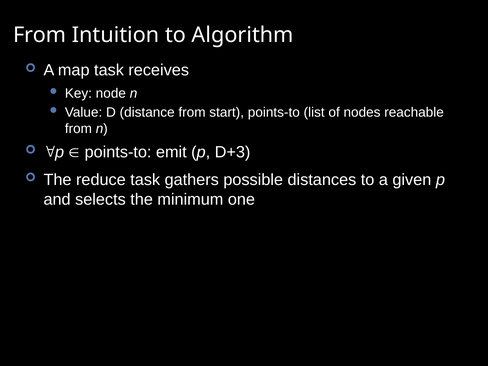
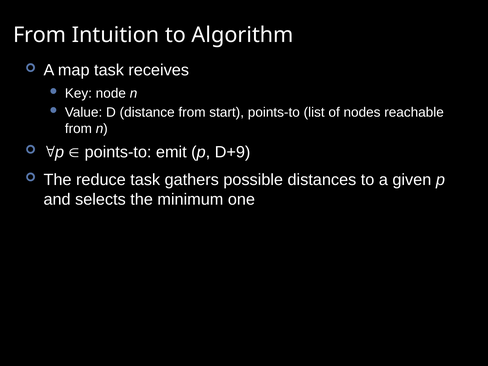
D+3: D+3 -> D+9 (233, 152)
